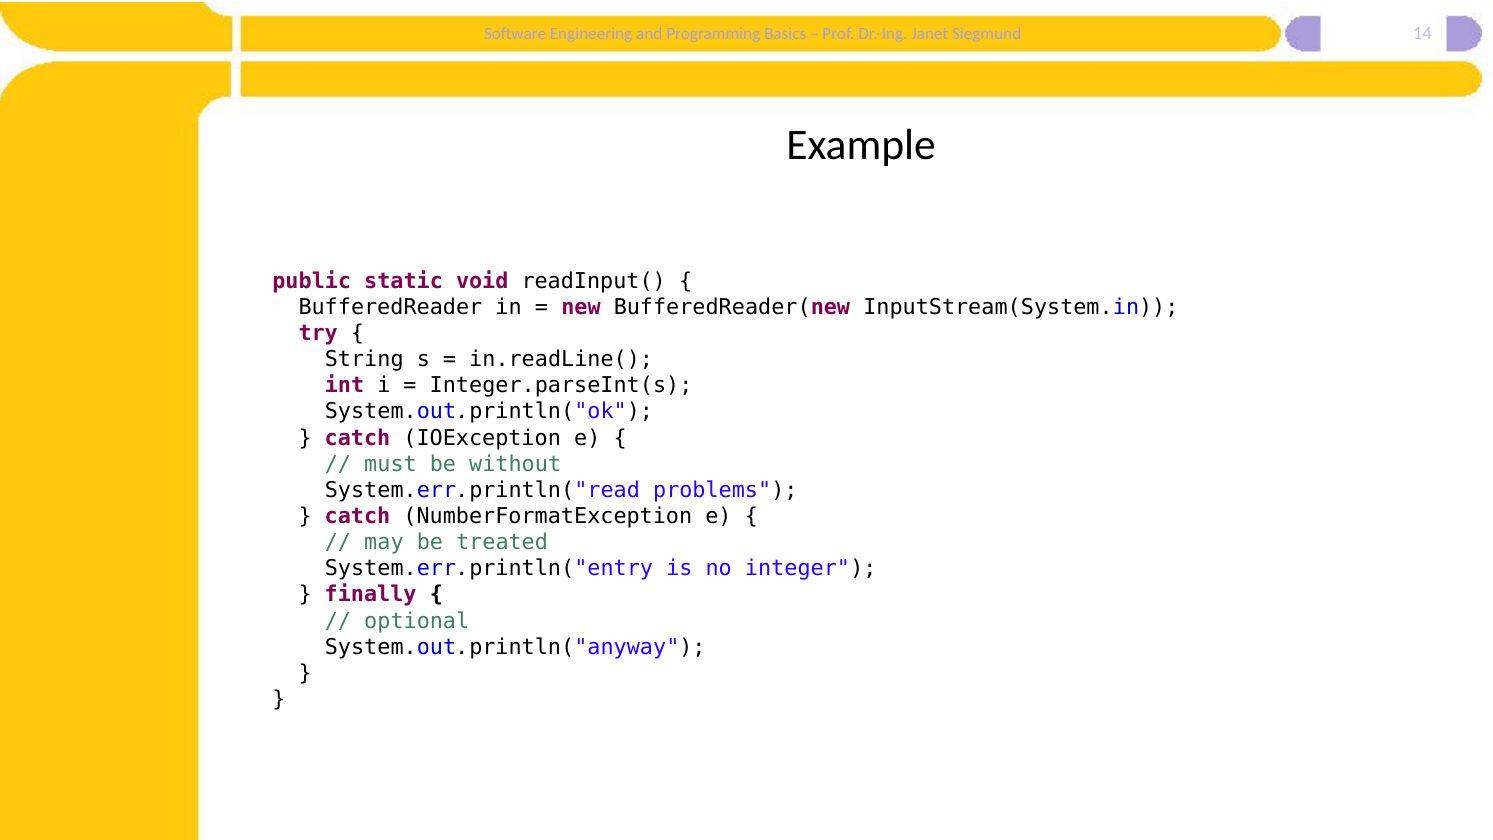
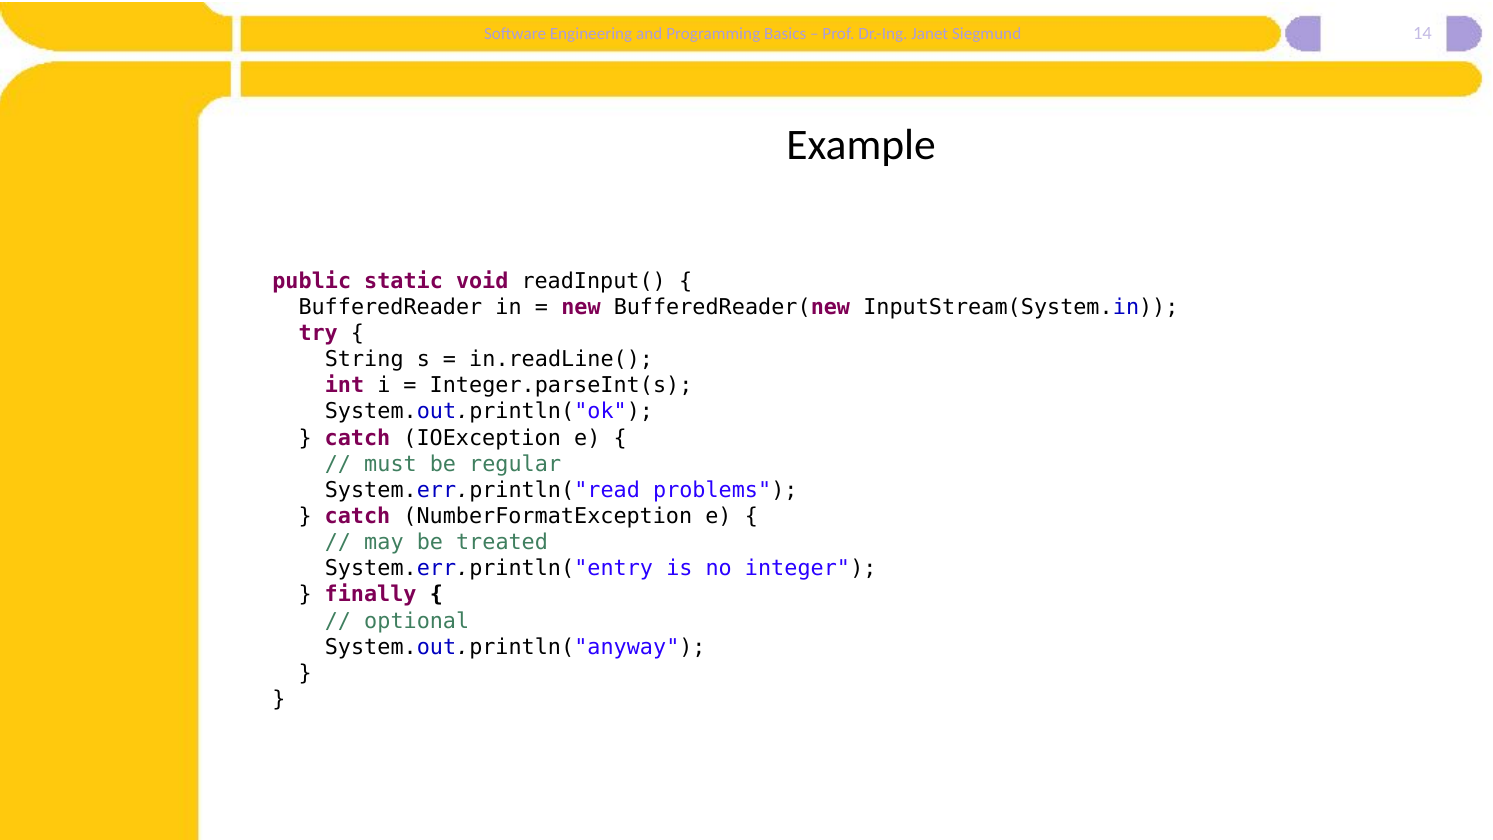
without: without -> regular (515, 464)
